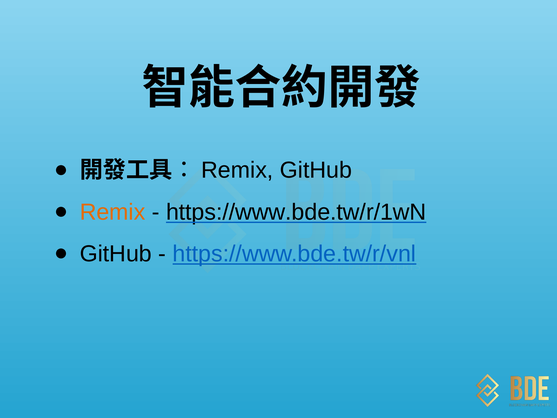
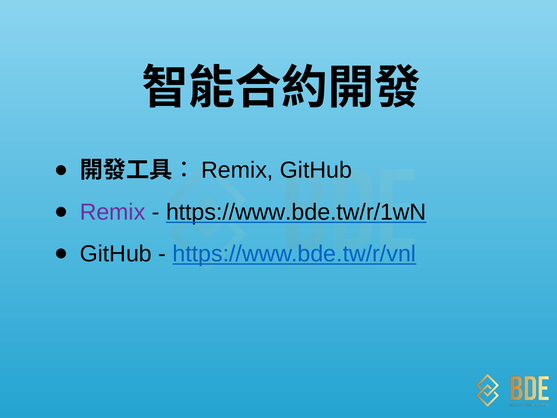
Remix colour: orange -> purple (113, 212)
